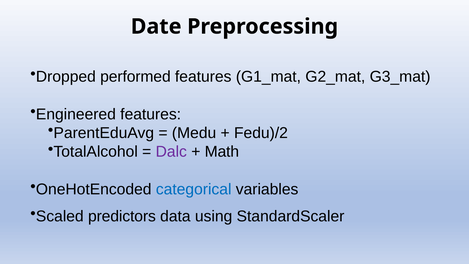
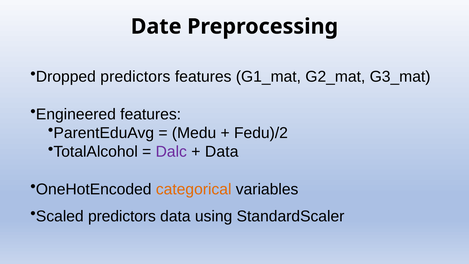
Dropped performed: performed -> predictors (135, 77)
Math: Math -> Data (222, 152)
categorical colour: blue -> orange (194, 189)
